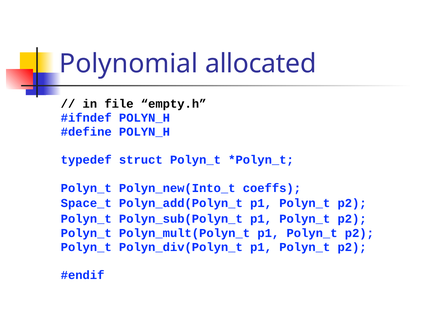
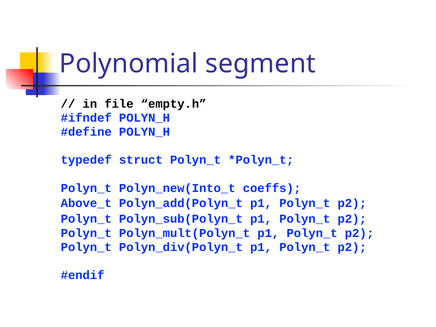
allocated: allocated -> segment (261, 64)
Space_t: Space_t -> Above_t (86, 203)
